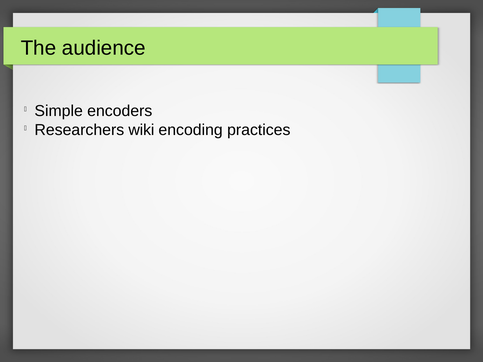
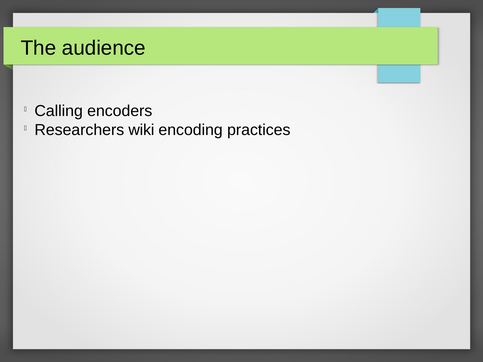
Simple: Simple -> Calling (59, 111)
